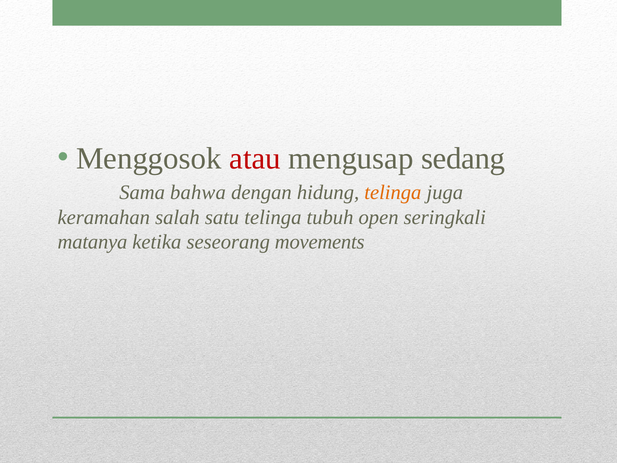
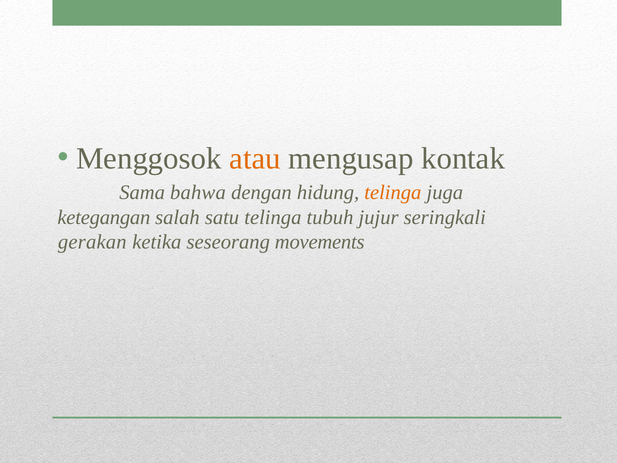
atau colour: red -> orange (255, 158)
sedang: sedang -> kontak (463, 158)
keramahan: keramahan -> ketegangan (104, 217)
open: open -> jujur (379, 217)
matanya: matanya -> gerakan (92, 242)
